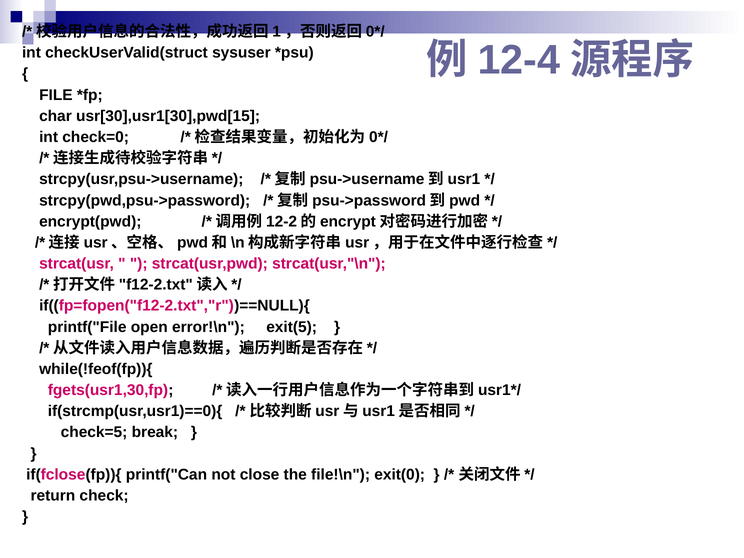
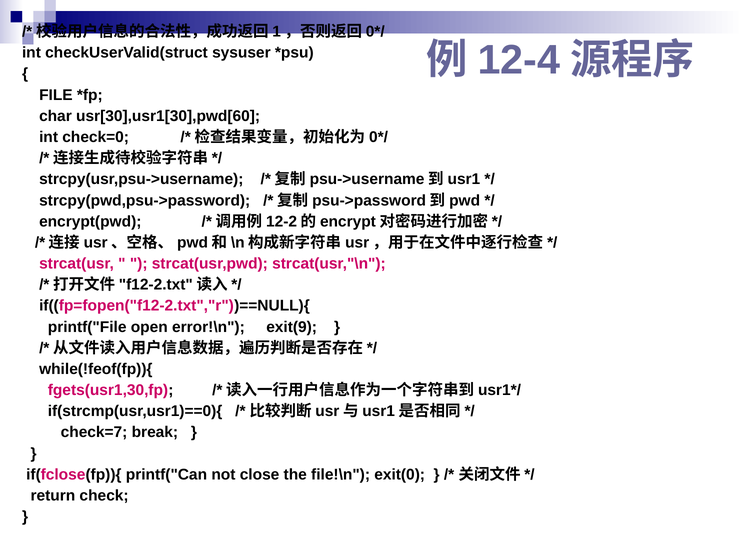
usr[30],usr1[30],pwd[15: usr[30],usr1[30],pwd[15 -> usr[30],usr1[30],pwd[60 (168, 116)
exit(5: exit(5 -> exit(9 (292, 327)
check=5: check=5 -> check=7 (94, 432)
